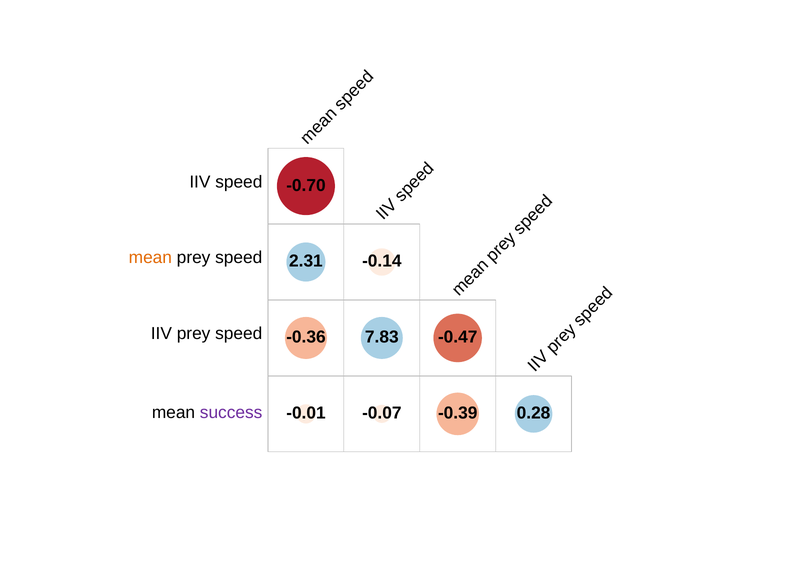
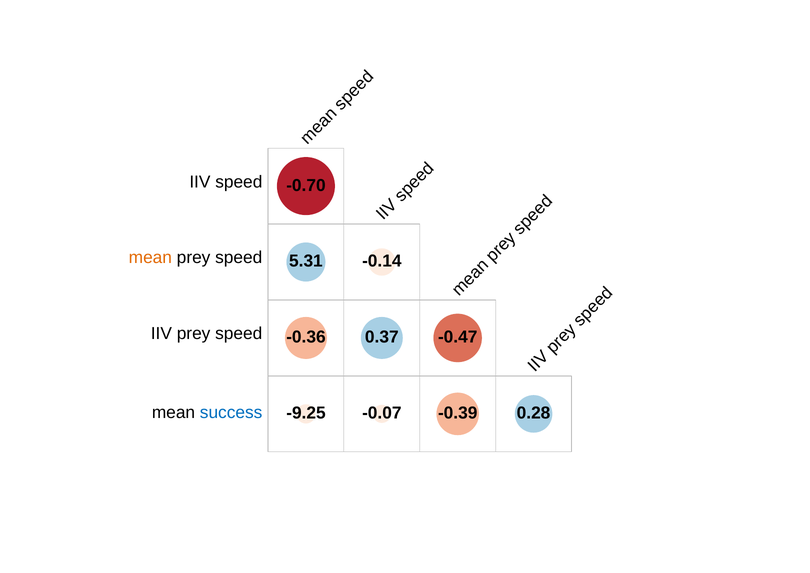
2.31: 2.31 -> 5.31 (306, 261)
7.83: 7.83 -> 0.37 (382, 337)
success colour: purple -> blue (231, 412)
-0.01: -0.01 -> -9.25 (306, 413)
